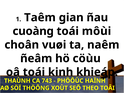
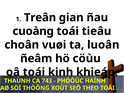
Taêm: Taêm -> Treân (40, 18)
môùi: môùi -> tieâu (97, 31)
naêm: naêm -> luoân (103, 45)
